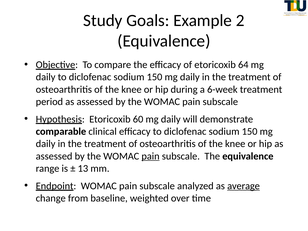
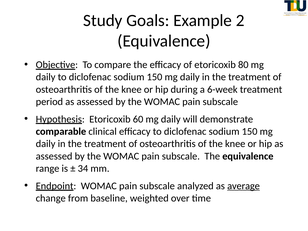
64: 64 -> 80 (243, 65)
pain underline: present -> none (151, 156)
13: 13 -> 34 (83, 168)
